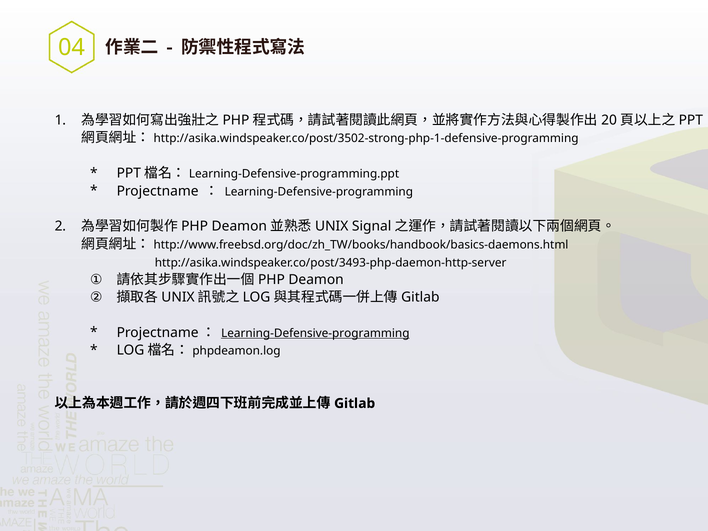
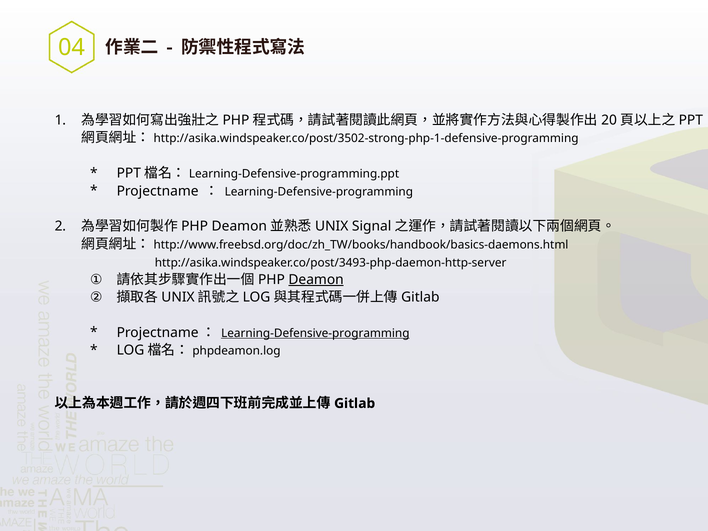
Deamon underline: none -> present (316, 279)
